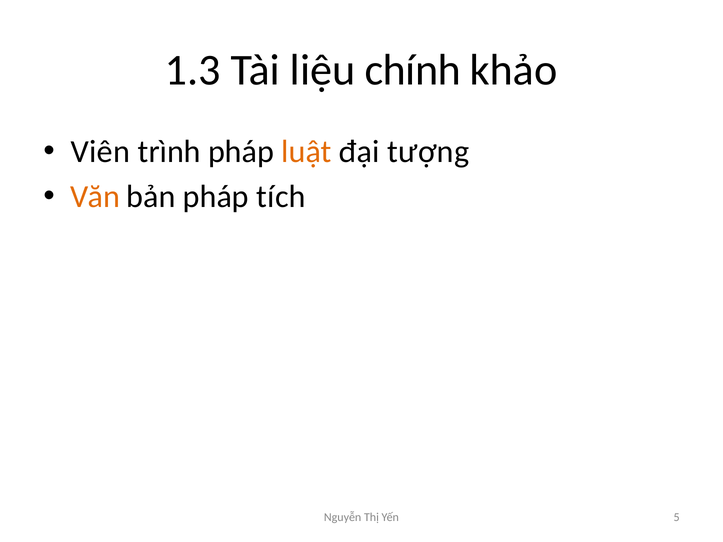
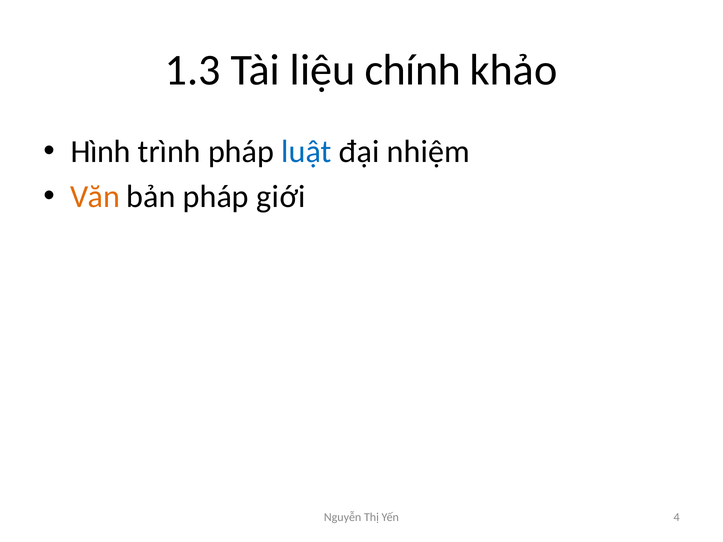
Viên: Viên -> Hình (101, 152)
luật colour: orange -> blue (307, 152)
tượng: tượng -> nhiệm (428, 152)
tích: tích -> giới (281, 197)
5: 5 -> 4 (677, 518)
